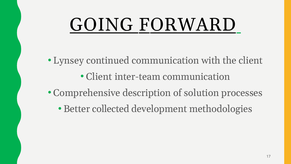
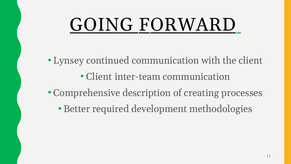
solution: solution -> creating (201, 93)
collected: collected -> required (111, 109)
